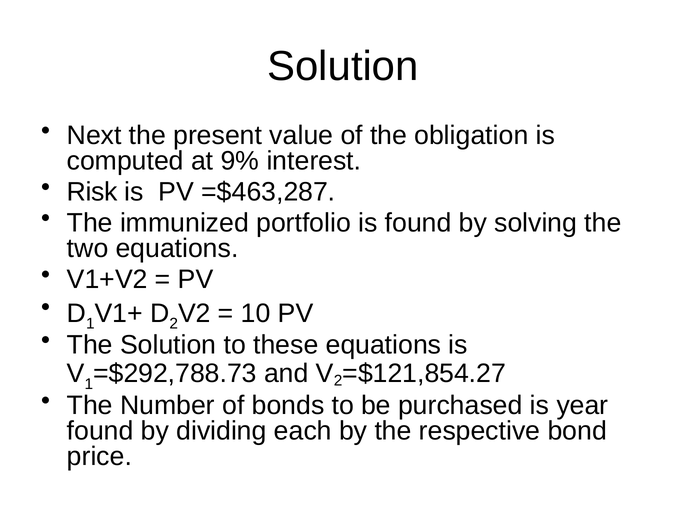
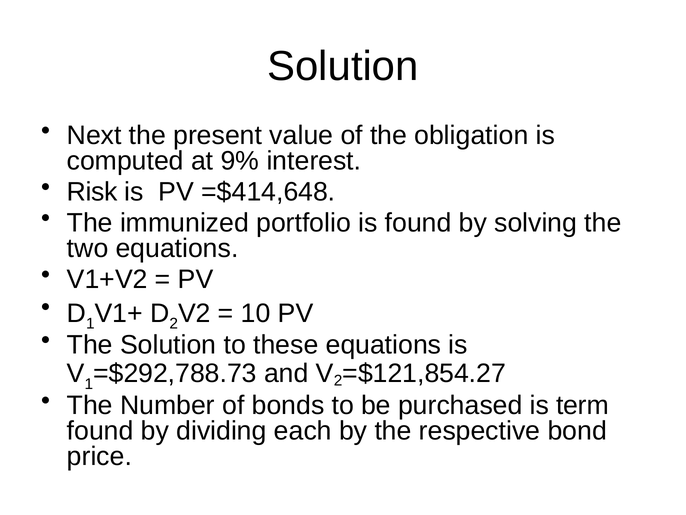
=$463,287: =$463,287 -> =$414,648 (268, 192)
year: year -> term (583, 405)
